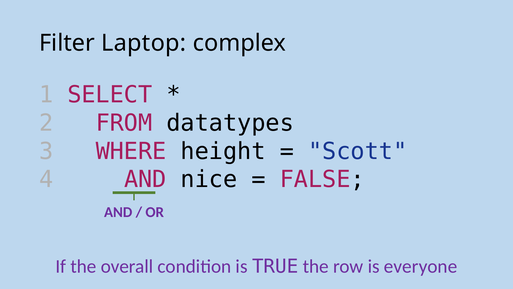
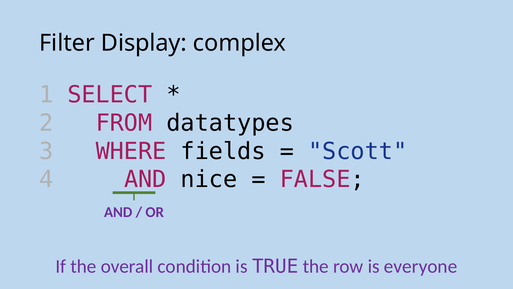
Laptop: Laptop -> Display (144, 43)
height: height -> fields (223, 151)
